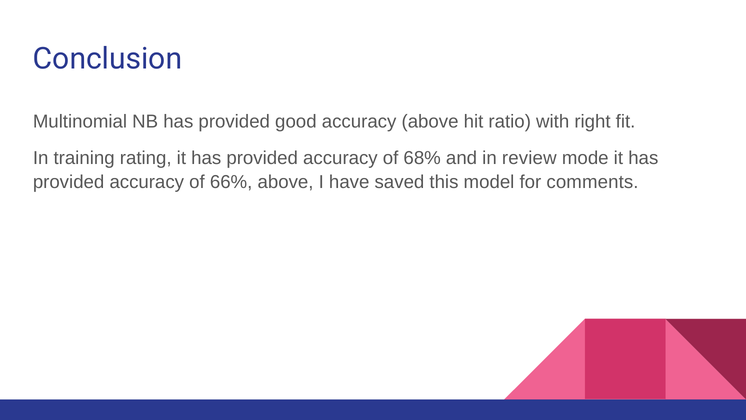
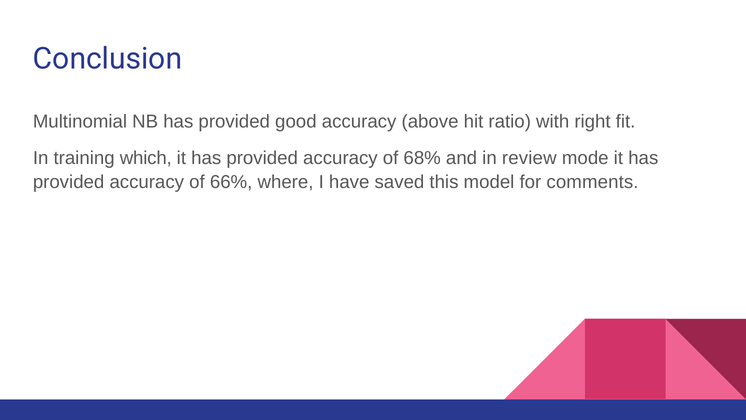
rating: rating -> which (146, 158)
66% above: above -> where (286, 182)
